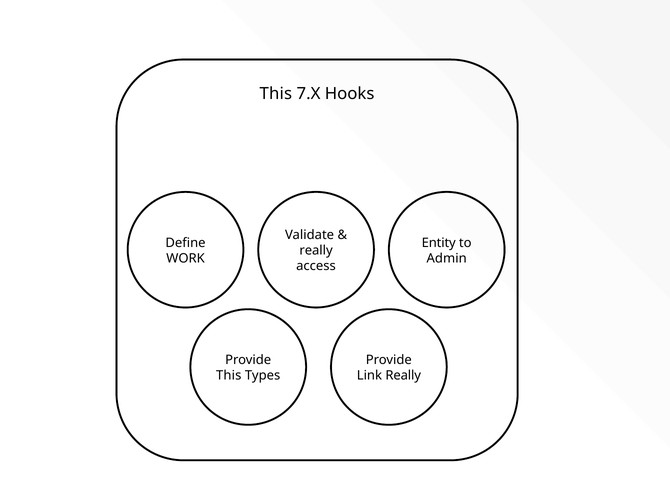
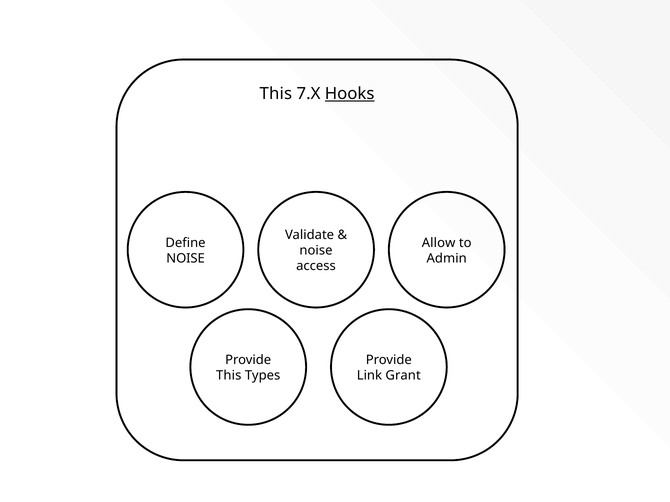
Hooks underline: none -> present (350, 94)
Entity: Entity -> Allow (439, 243)
really: really -> noise (316, 251)
WORK: WORK -> NOISE (186, 259)
Link Really: Really -> Grant (403, 376)
